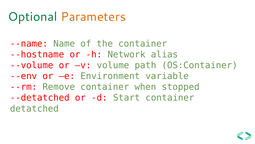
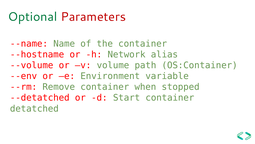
Parameters colour: orange -> red (93, 17)
